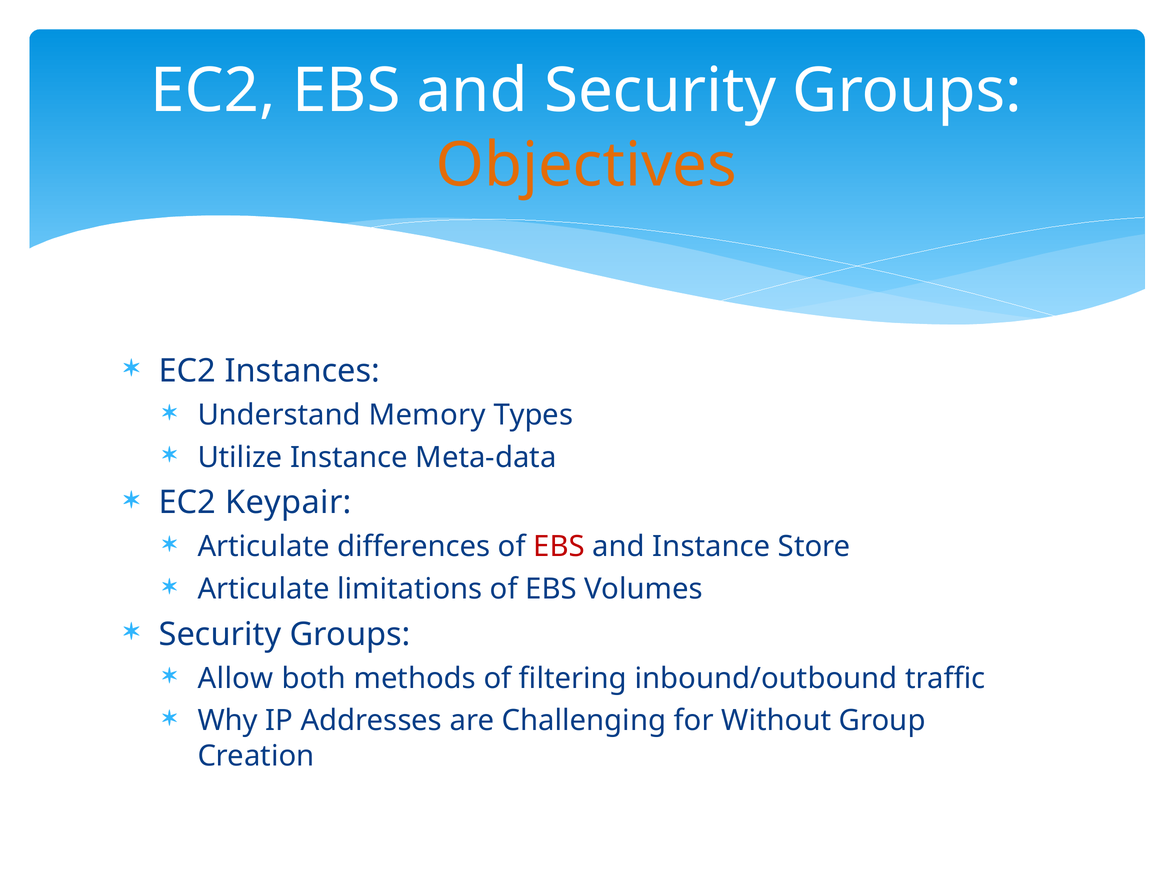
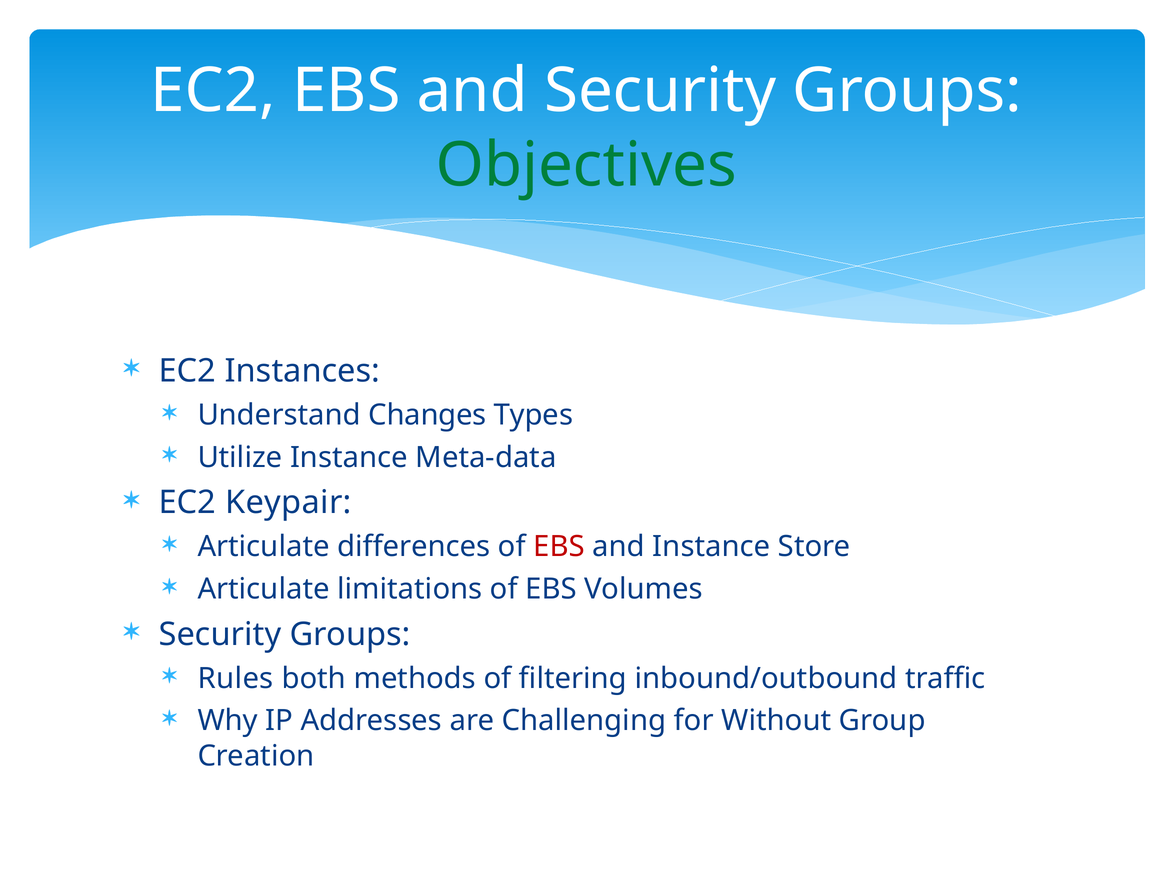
Objectives colour: orange -> green (586, 165)
Memory: Memory -> Changes (427, 415)
Allow: Allow -> Rules (236, 678)
